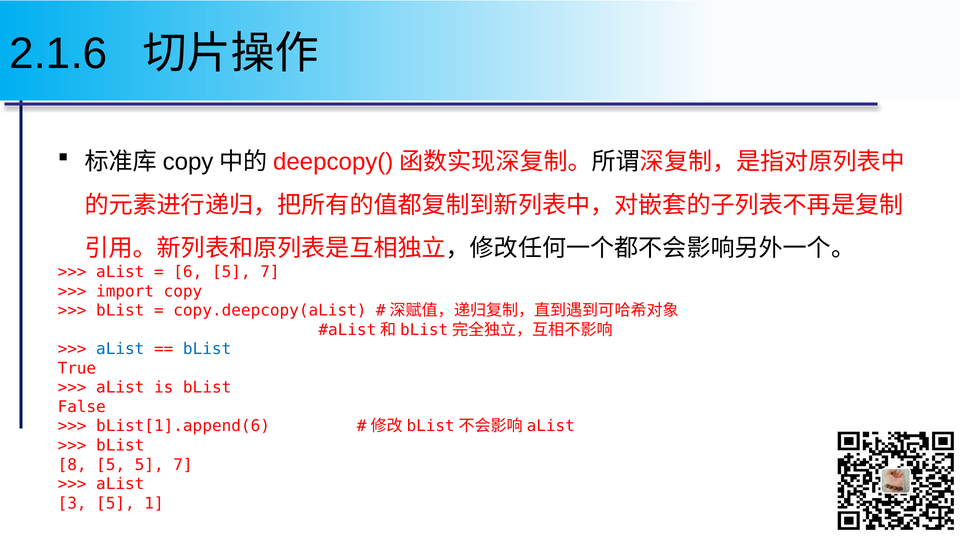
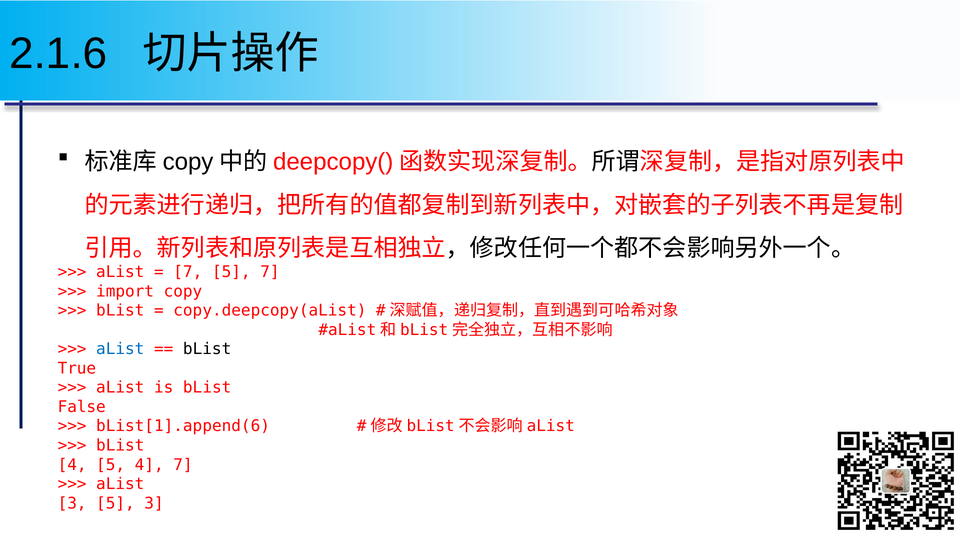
6: 6 -> 7 (188, 272)
bList colour: blue -> black (207, 349)
8: 8 -> 4 (72, 464)
5 5: 5 -> 4 (149, 464)
5 1: 1 -> 3 (154, 503)
